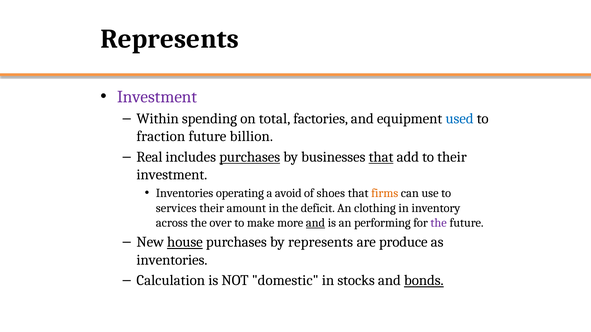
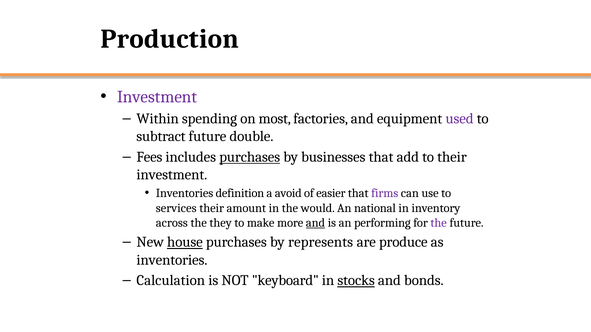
Represents: Represents -> Production (170, 39)
total: total -> most (275, 119)
used colour: blue -> purple (460, 119)
fraction: fraction -> subtract (161, 137)
billion: billion -> double (251, 137)
Real: Real -> Fees (149, 157)
that underline: present -> none (381, 157)
operating: operating -> definition (240, 193)
shoes: shoes -> easier (331, 193)
firms colour: orange -> purple (385, 193)
deficit: deficit -> would (318, 208)
clothing: clothing -> national (375, 208)
over: over -> they (221, 223)
domestic: domestic -> keyboard (285, 281)
stocks underline: none -> present (356, 281)
bonds underline: present -> none (424, 281)
